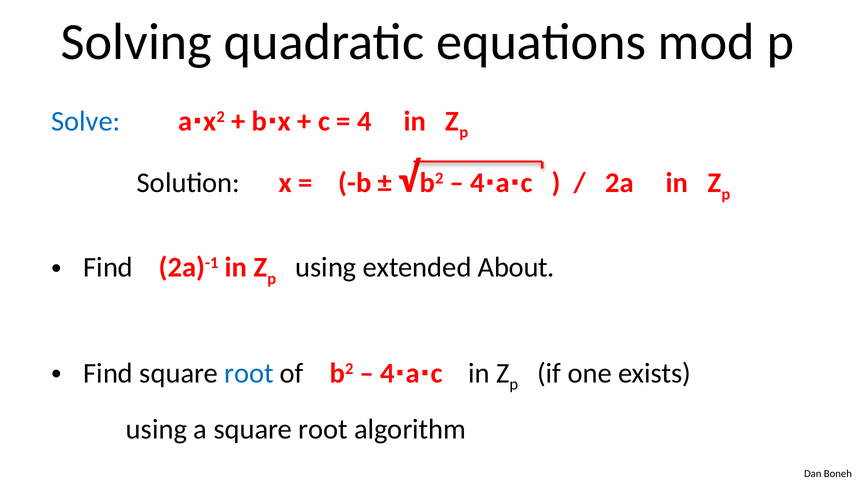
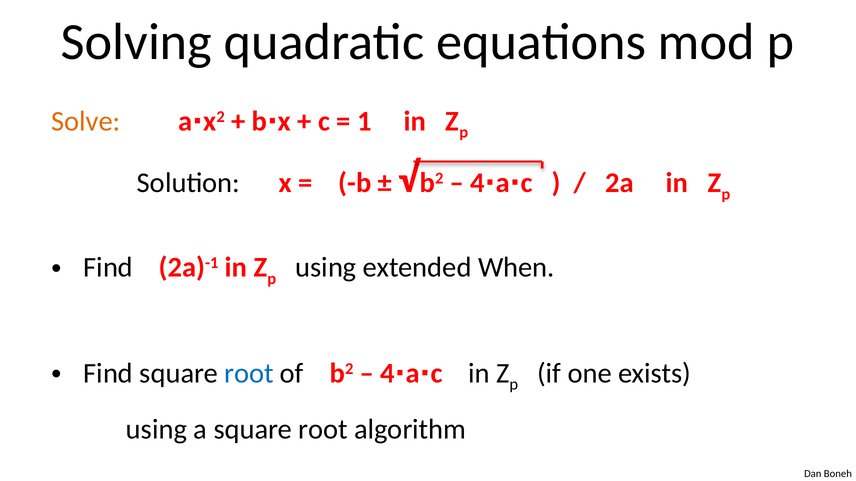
4: 4 -> 1 (364, 121)
Solve colour: blue -> orange (86, 121)
About: About -> When (516, 268)
